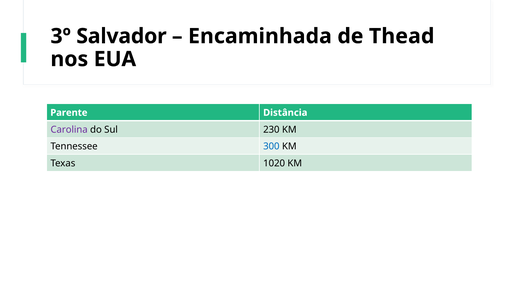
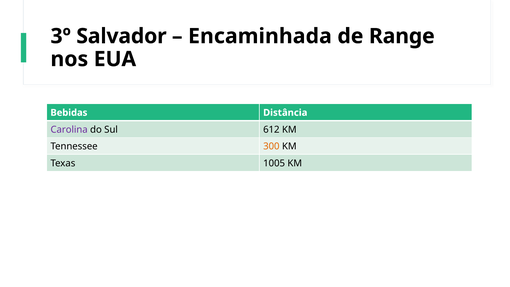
Thead: Thead -> Range (402, 36)
Parente: Parente -> Bebidas (69, 113)
230: 230 -> 612 (271, 129)
300 colour: blue -> orange (271, 146)
1020: 1020 -> 1005 (274, 163)
